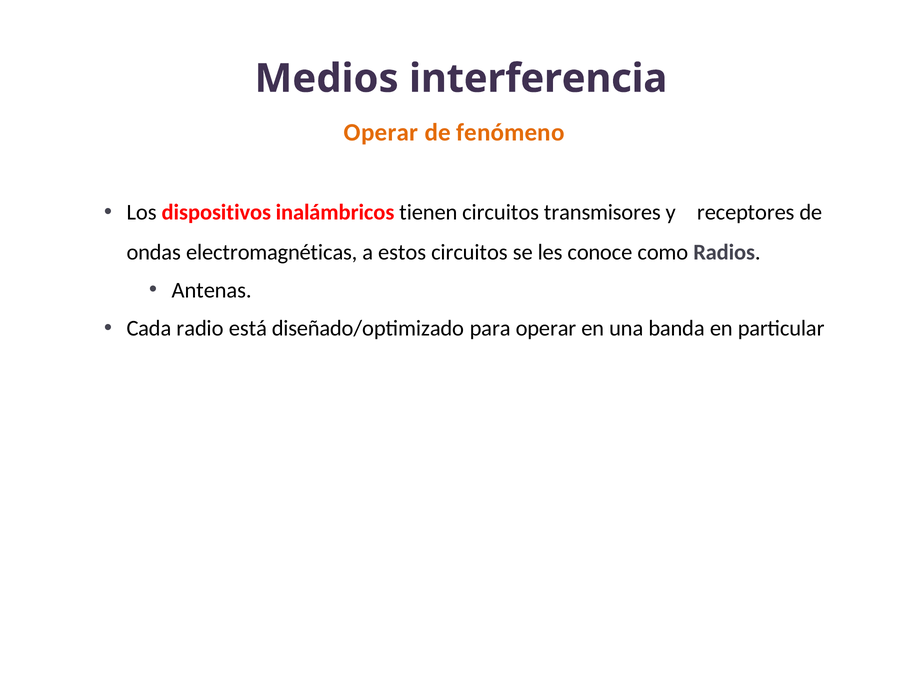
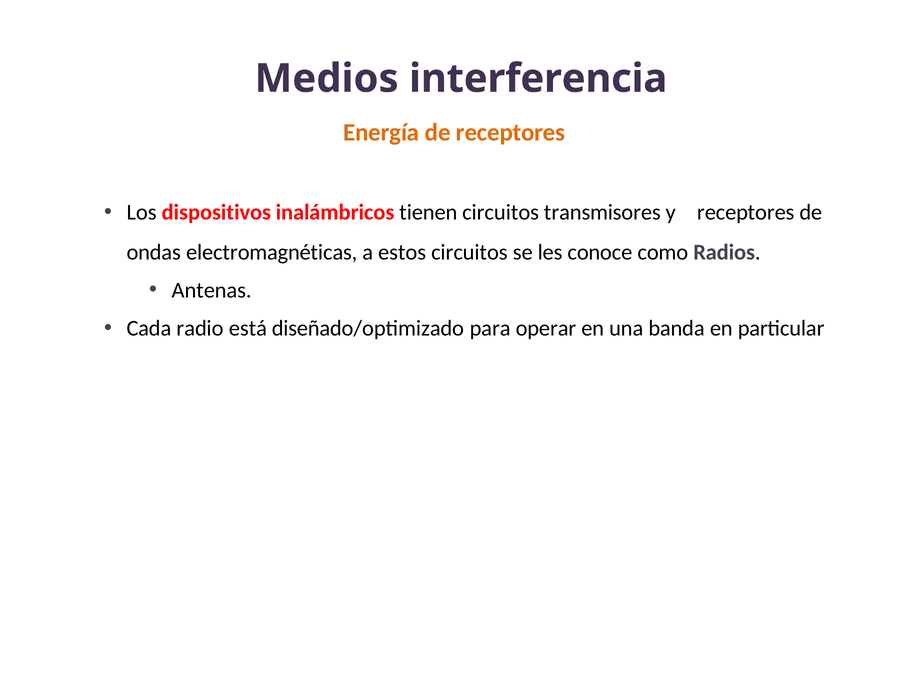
Operar: Operar -> Energía (381, 132)
de fenómeno: fenómeno -> receptores (511, 132)
